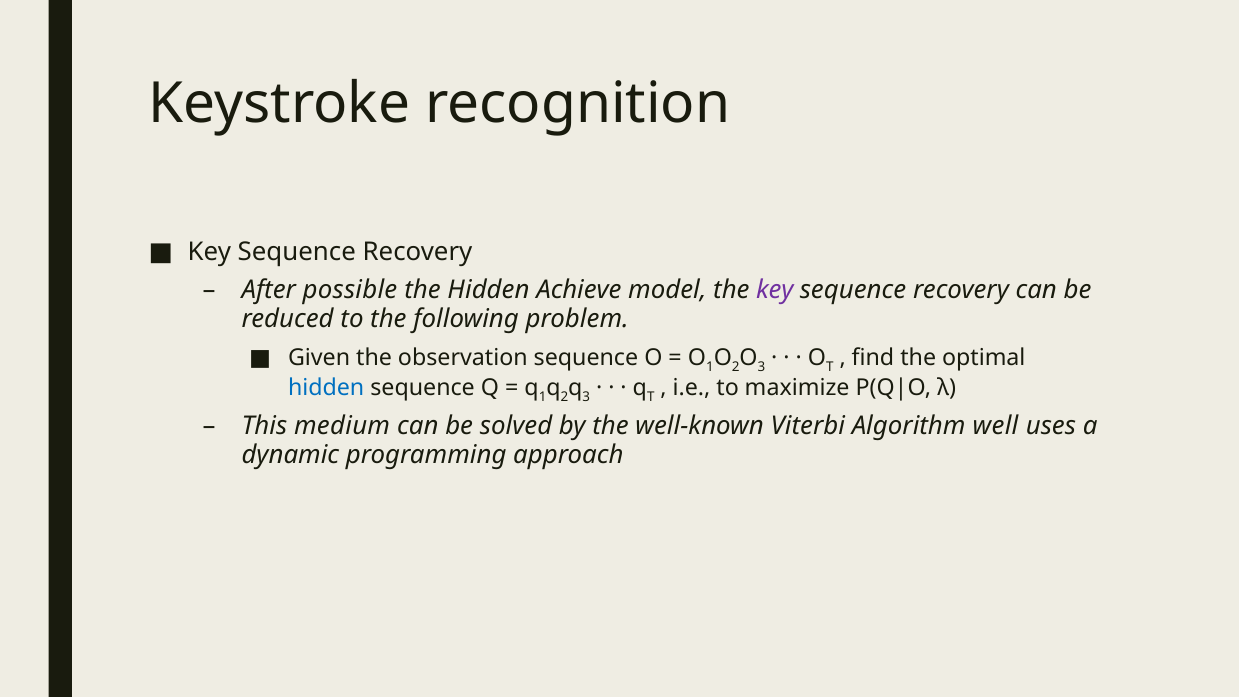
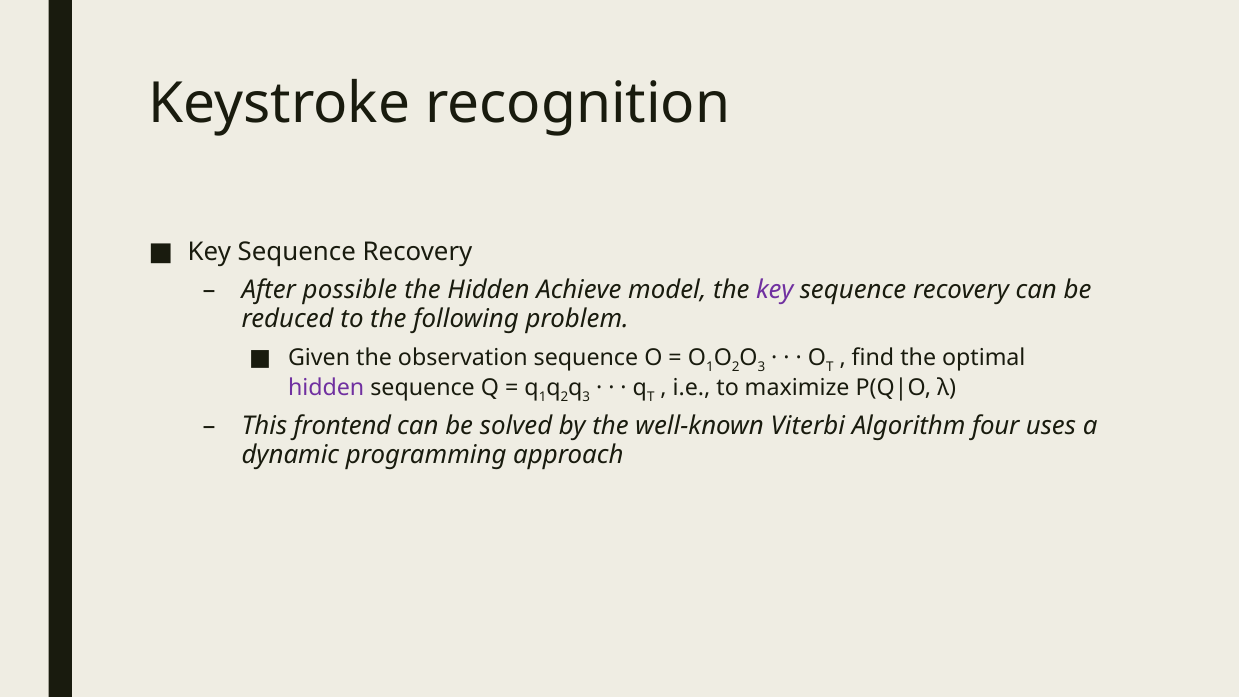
hidden colour: blue -> purple (326, 388)
medium: medium -> frontend (342, 426)
well: well -> four (996, 426)
